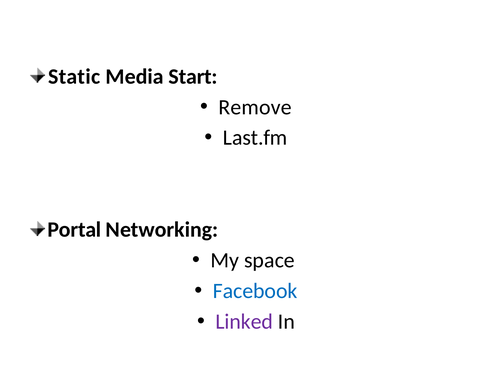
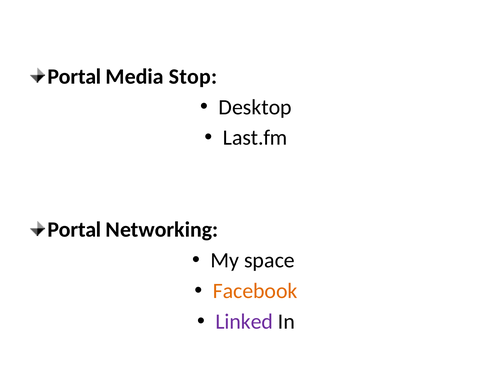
Static: Static -> Portal (74, 76)
Start: Start -> Stop (193, 76)
Remove: Remove -> Desktop (255, 107)
Facebook colour: blue -> orange (255, 291)
